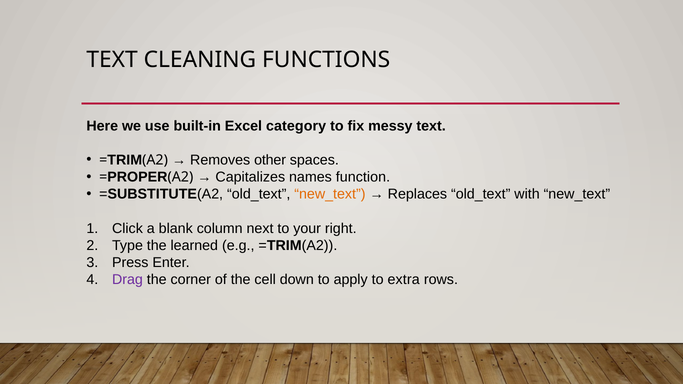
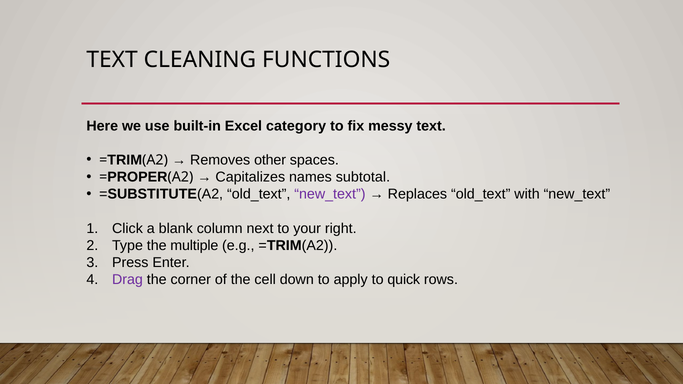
function: function -> subtotal (363, 177)
new_text colour: orange -> purple (330, 194)
learned: learned -> multiple (194, 246)
extra: extra -> quick (404, 280)
